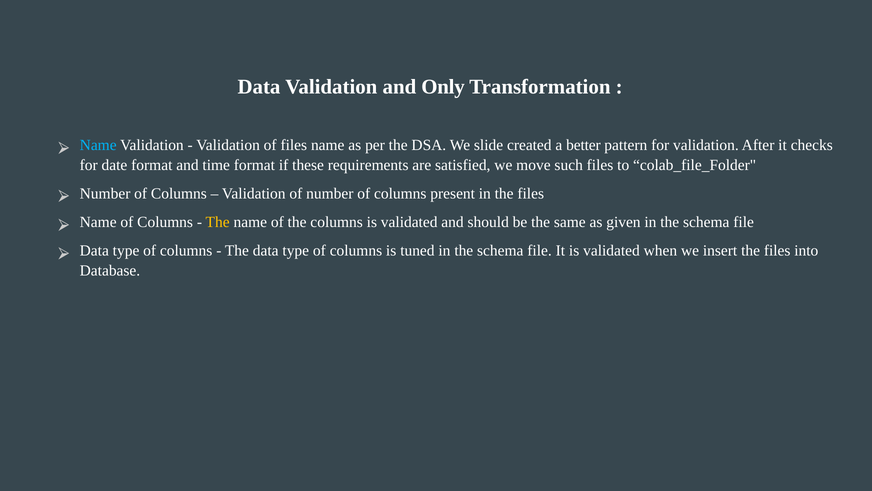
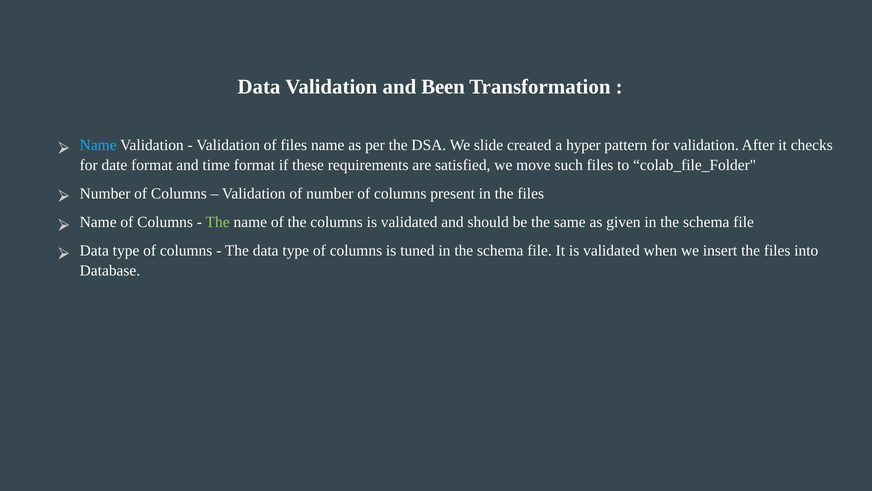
Only: Only -> Been (443, 87)
better: better -> hyper (583, 145)
The colour: yellow -> light green (218, 222)
